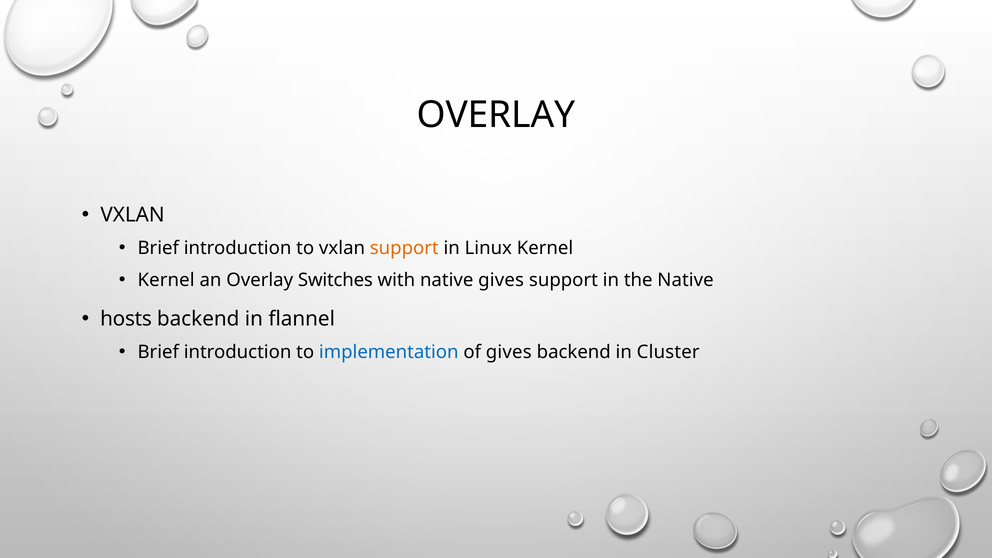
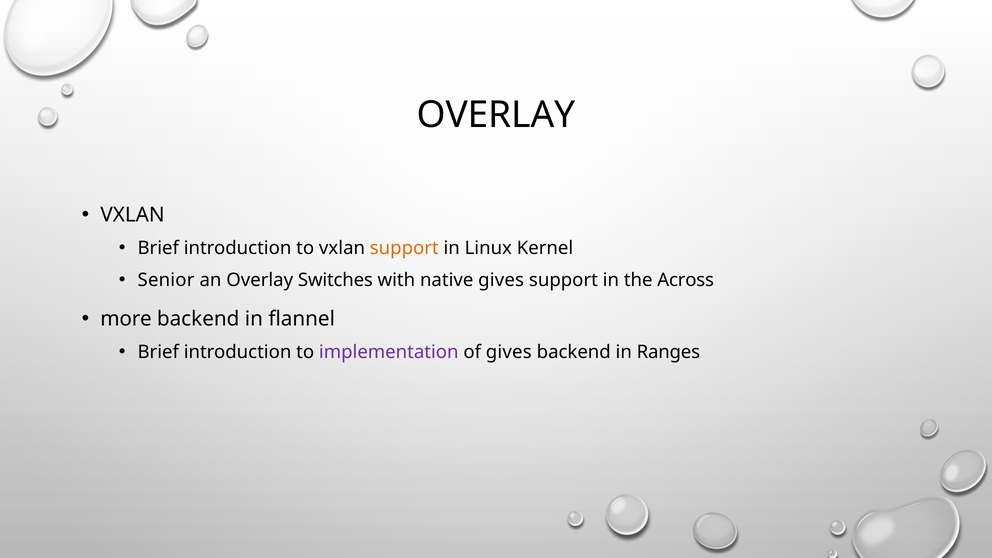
Kernel: Kernel -> Senior (166, 280)
the Native: Native -> Across (686, 280)
hosts: hosts -> more (126, 319)
implementation colour: blue -> purple (389, 352)
Cluster: Cluster -> Ranges (668, 352)
